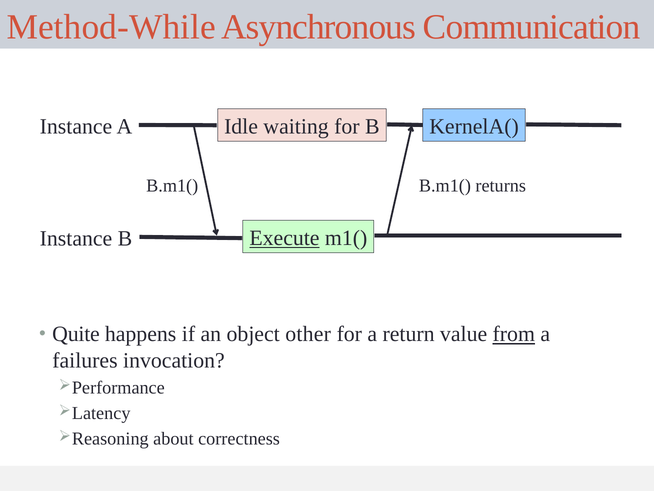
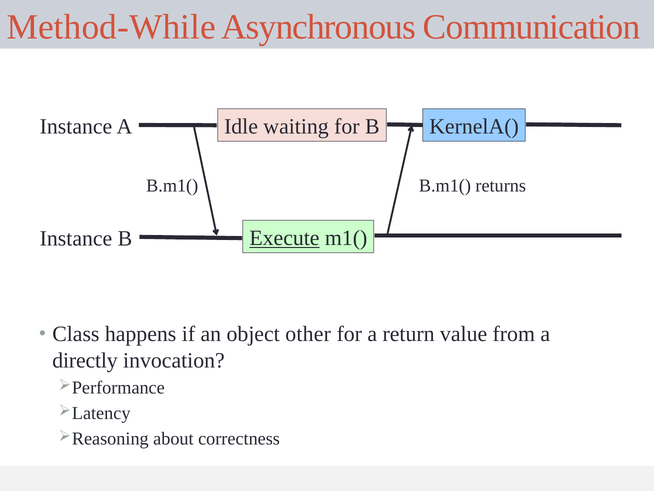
Quite: Quite -> Class (76, 334)
from underline: present -> none (514, 334)
failures: failures -> directly (85, 360)
